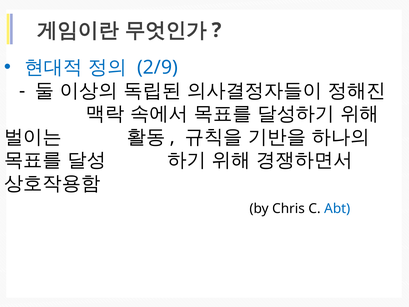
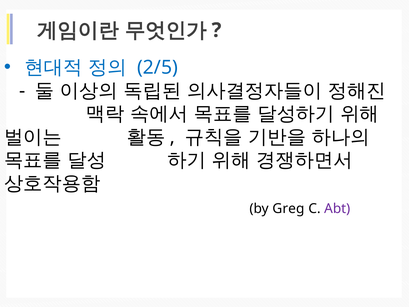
2/9: 2/9 -> 2/5 (157, 67)
Chris: Chris -> Greg (288, 208)
Abt colour: blue -> purple (337, 208)
